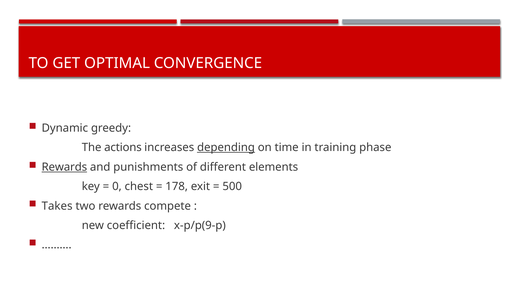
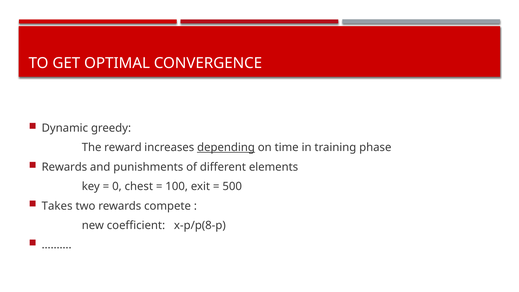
actions: actions -> reward (123, 148)
Rewards underline: present -> none (64, 167)
178: 178 -> 100 (177, 186)
x-p/p(9-p: x-p/p(9-p -> x-p/p(8-p (200, 225)
